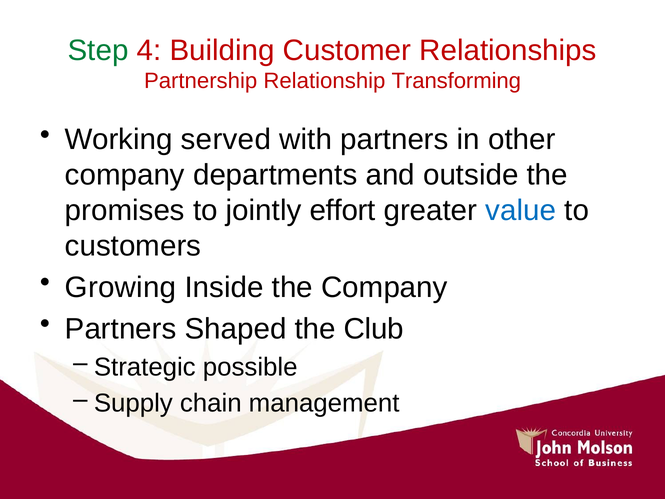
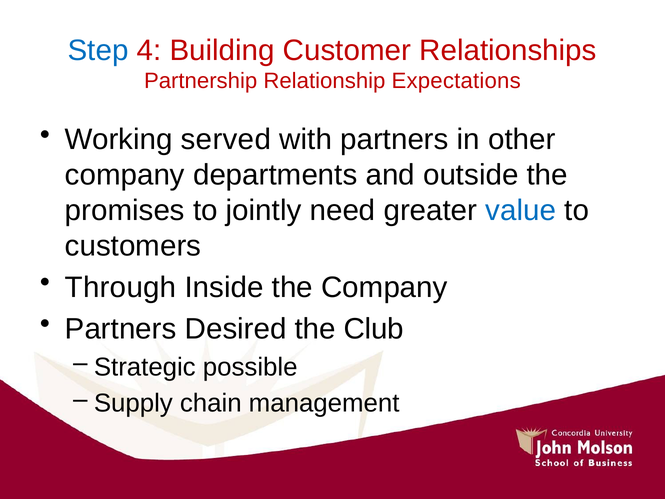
Step colour: green -> blue (98, 50)
Transforming: Transforming -> Expectations (456, 81)
effort: effort -> need (343, 210)
Growing: Growing -> Through (121, 287)
Shaped: Shaped -> Desired (236, 329)
